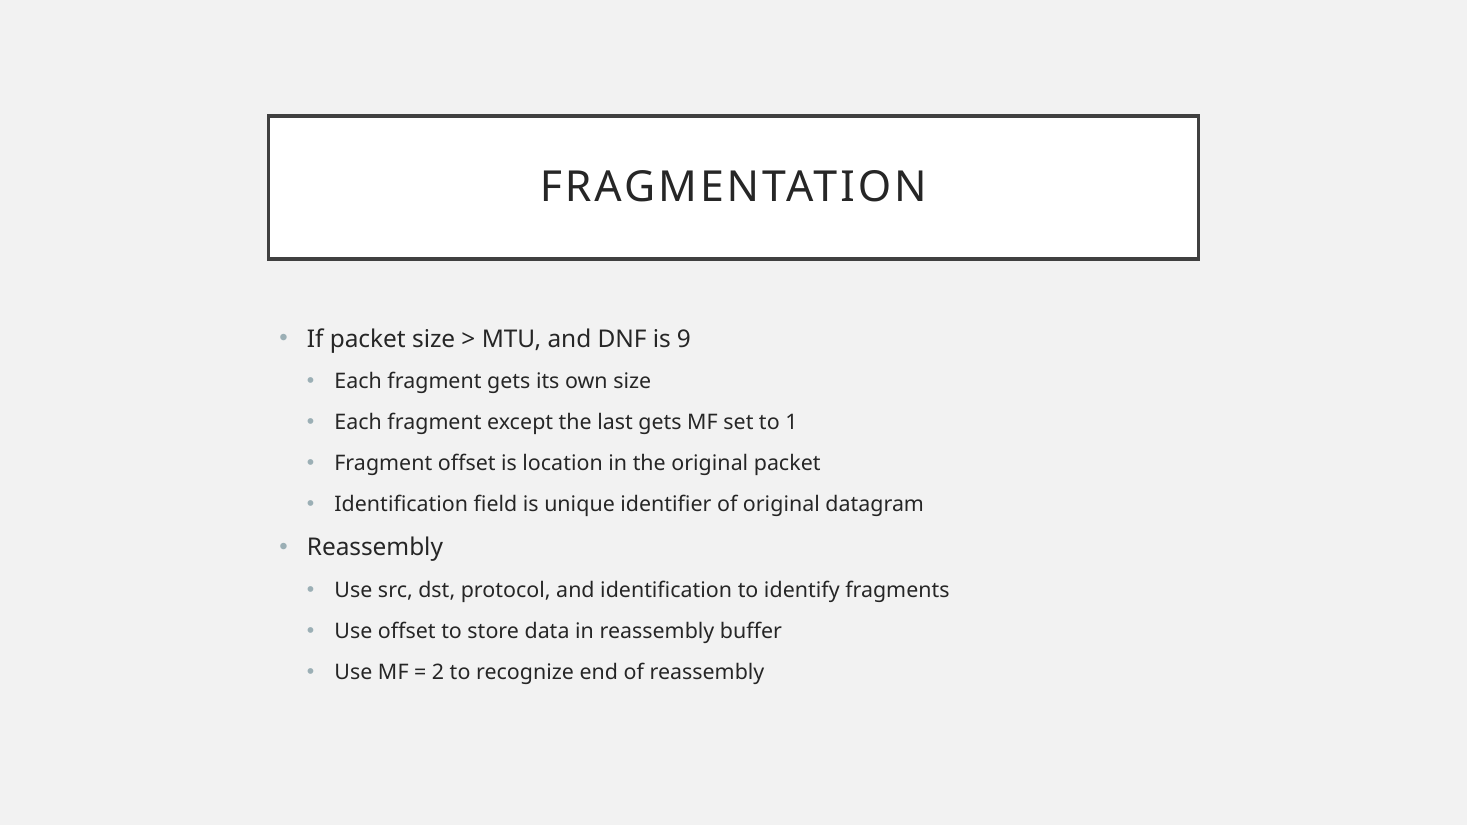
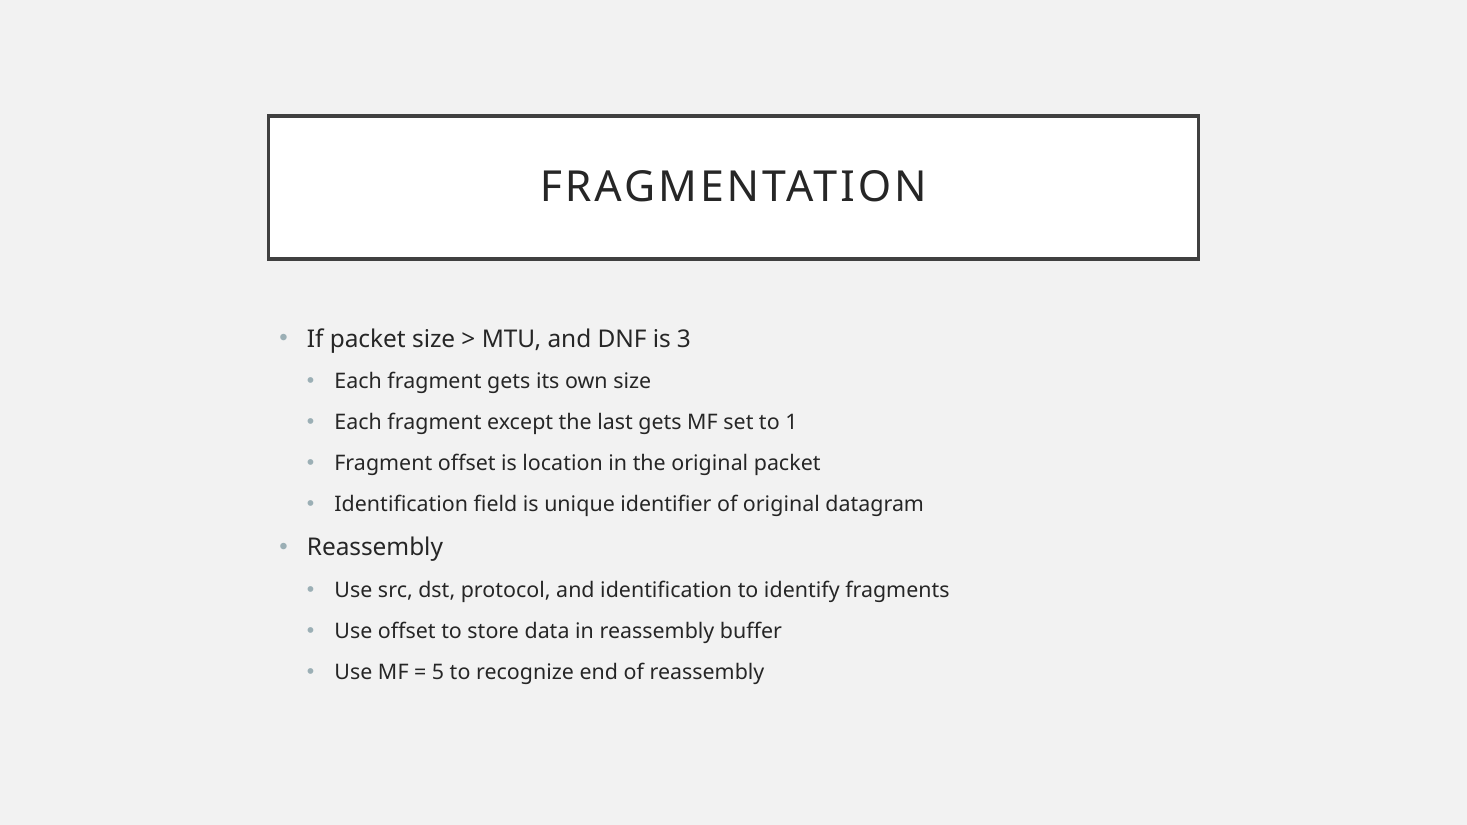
9: 9 -> 3 (684, 339)
2: 2 -> 5 (438, 672)
